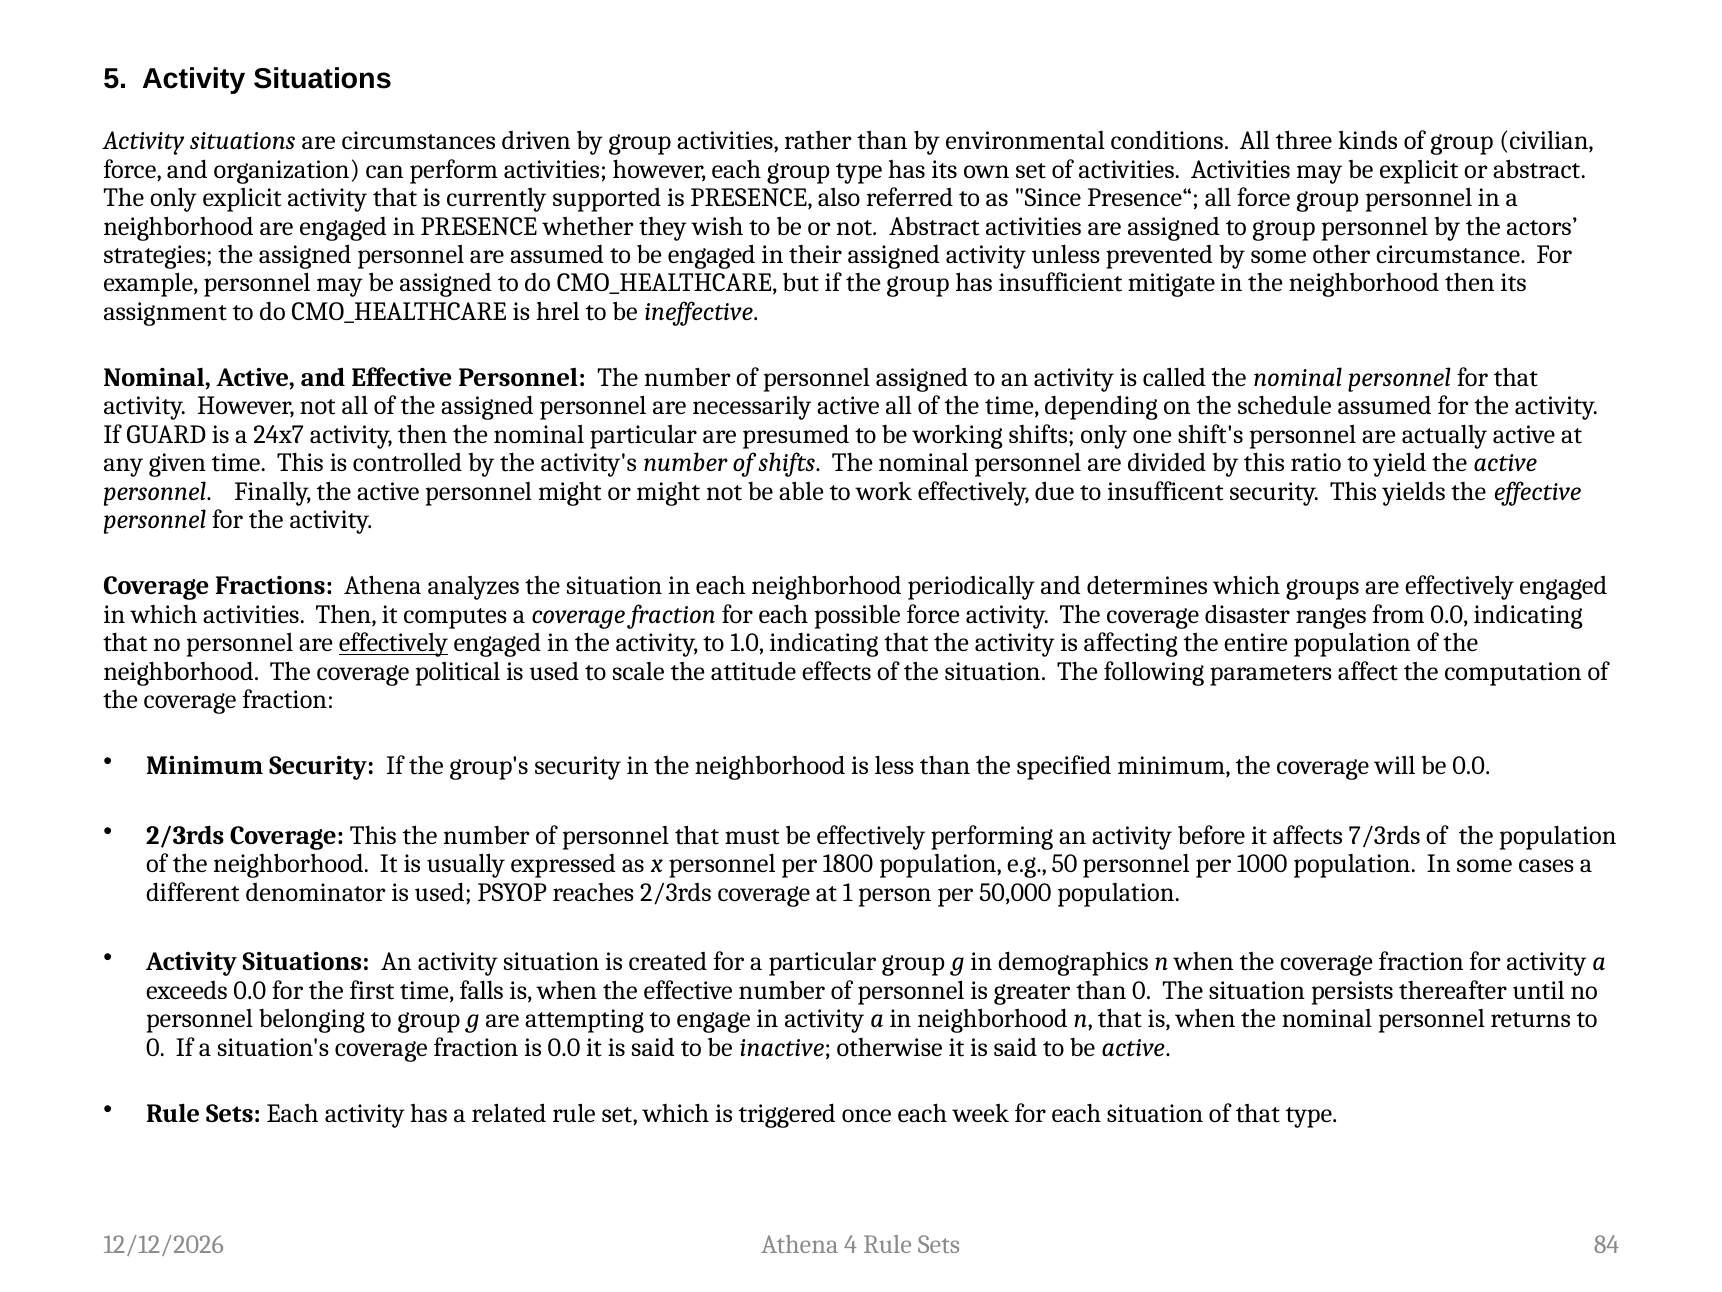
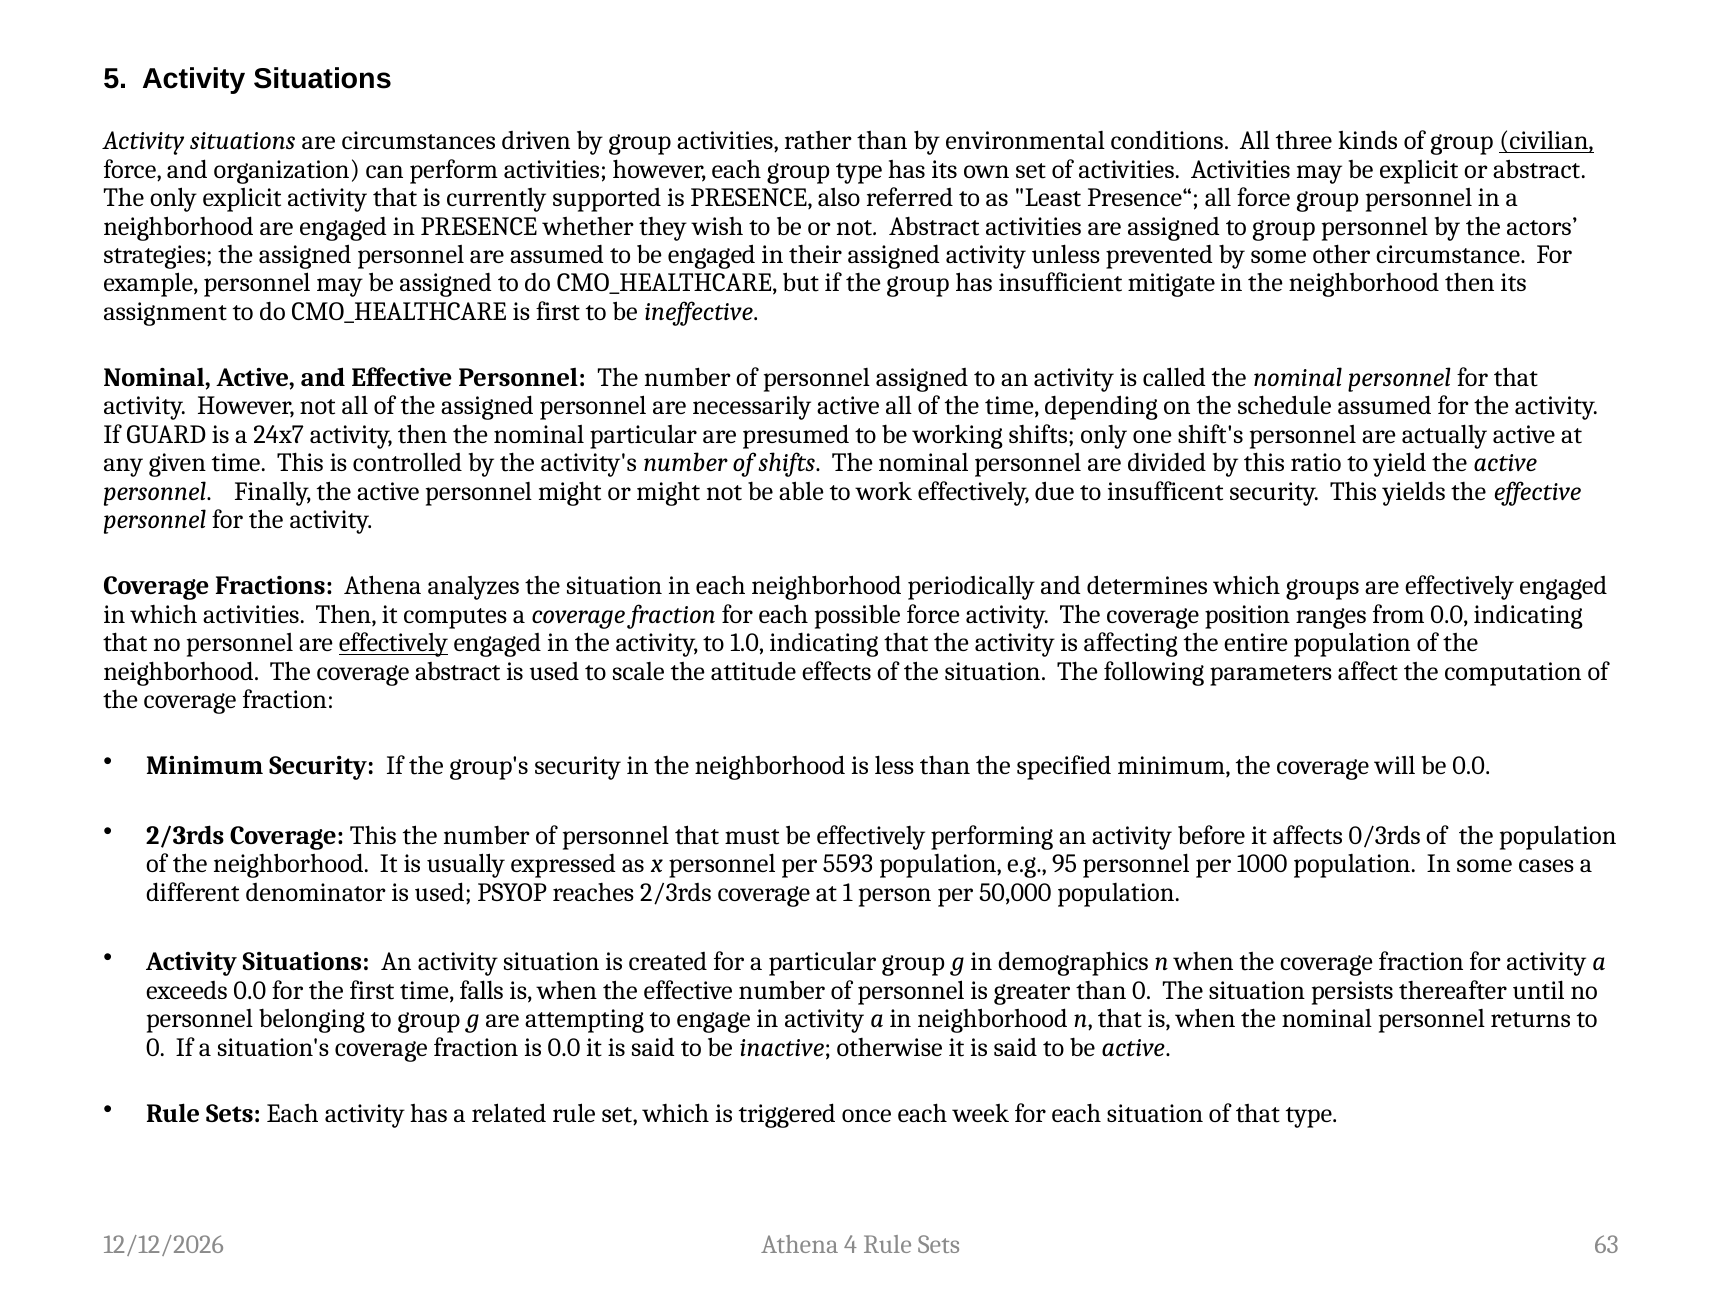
civilian underline: none -> present (1547, 141)
Since: Since -> Least (1048, 198)
is hrel: hrel -> first (558, 311)
disaster: disaster -> position (1248, 614)
coverage political: political -> abstract (458, 671)
7/3rds: 7/3rds -> 0/3rds (1385, 836)
1800: 1800 -> 5593 (848, 864)
50: 50 -> 95 (1065, 864)
84: 84 -> 63 (1607, 1245)
